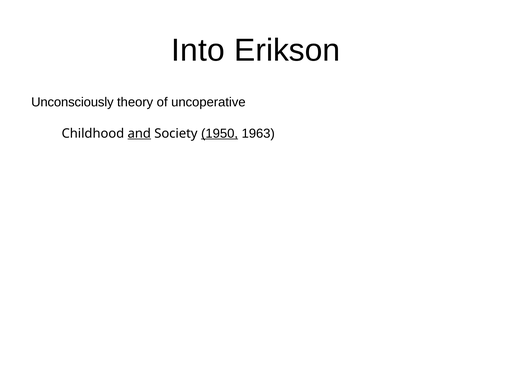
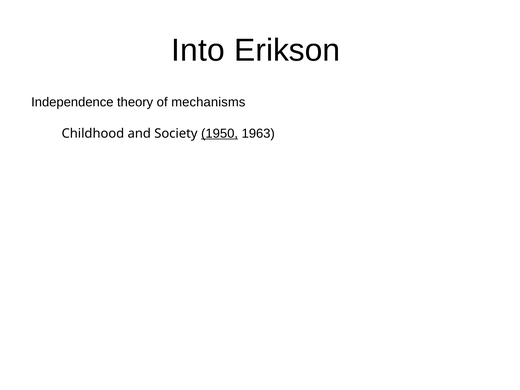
Unconsciously: Unconsciously -> Independence (72, 102)
uncoperative: uncoperative -> mechanisms (208, 102)
and underline: present -> none (139, 134)
